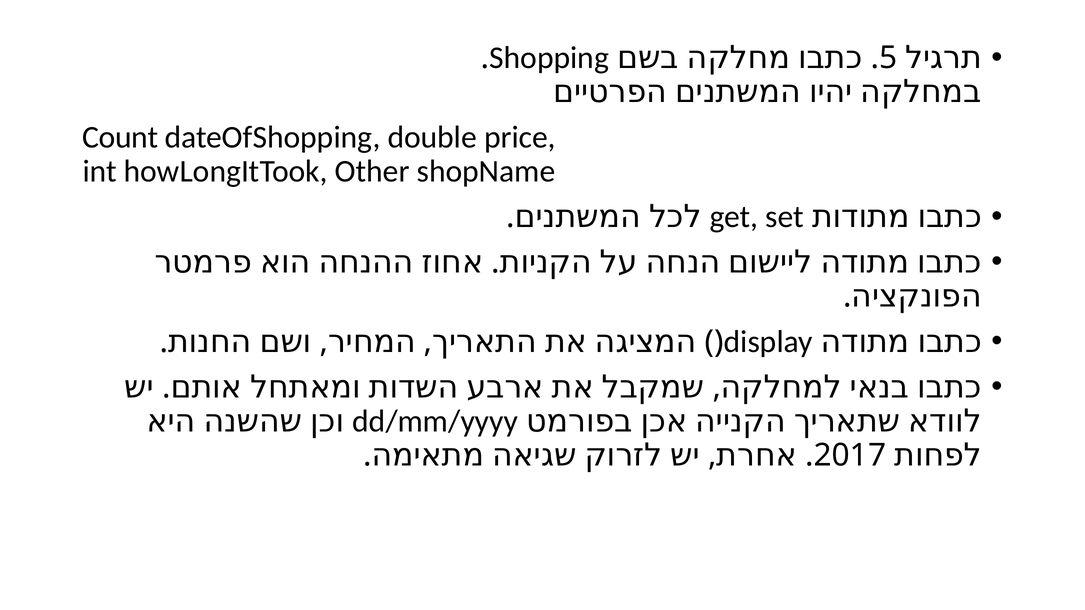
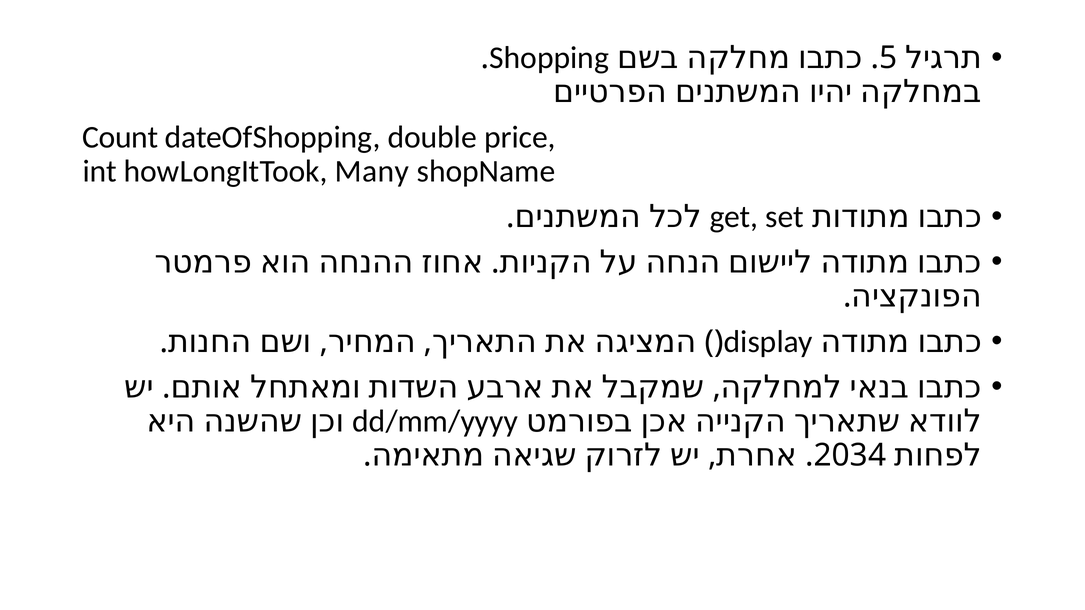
Other: Other -> Many (372, 171)
2017: 2017 -> 2034 (850, 456)
